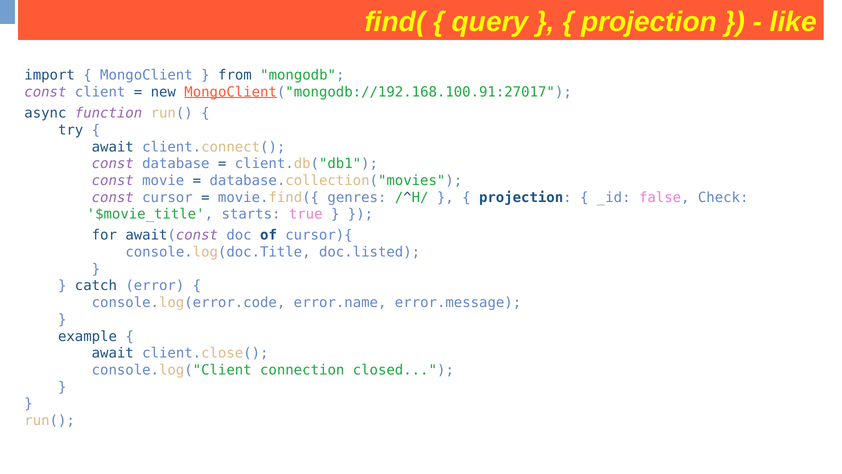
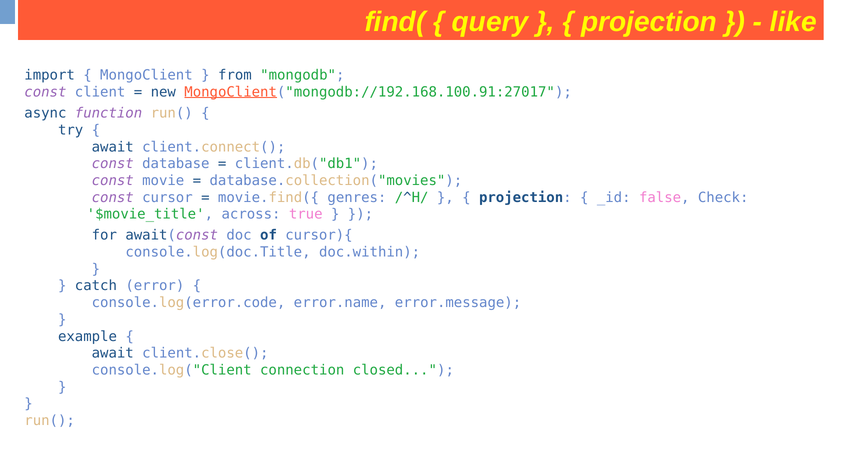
starts: starts -> across (251, 214)
doc.listed: doc.listed -> doc.within (370, 252)
